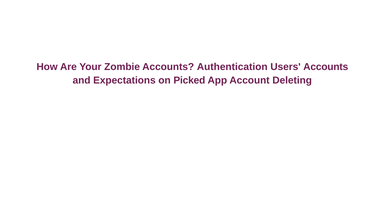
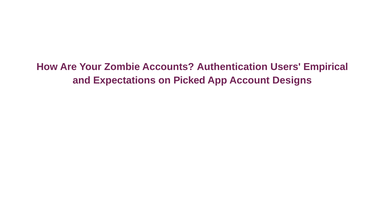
Users Accounts: Accounts -> Empirical (326, 67)
Deleting: Deleting -> Designs (292, 80)
